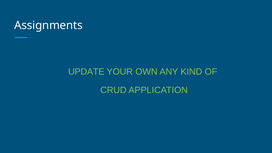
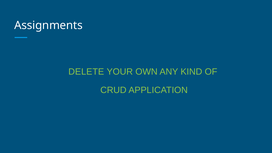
UPDATE: UPDATE -> DELETE (86, 72)
